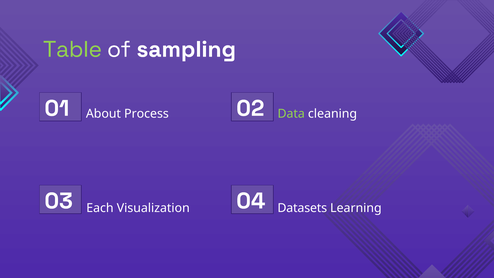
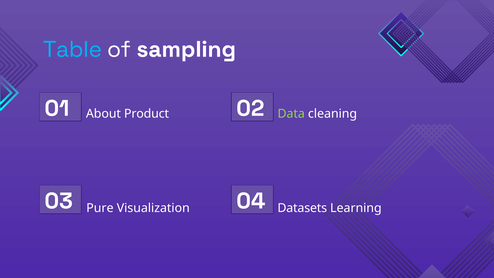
Table colour: light green -> light blue (73, 49)
Process: Process -> Product (147, 114)
Each: Each -> Pure (100, 208)
